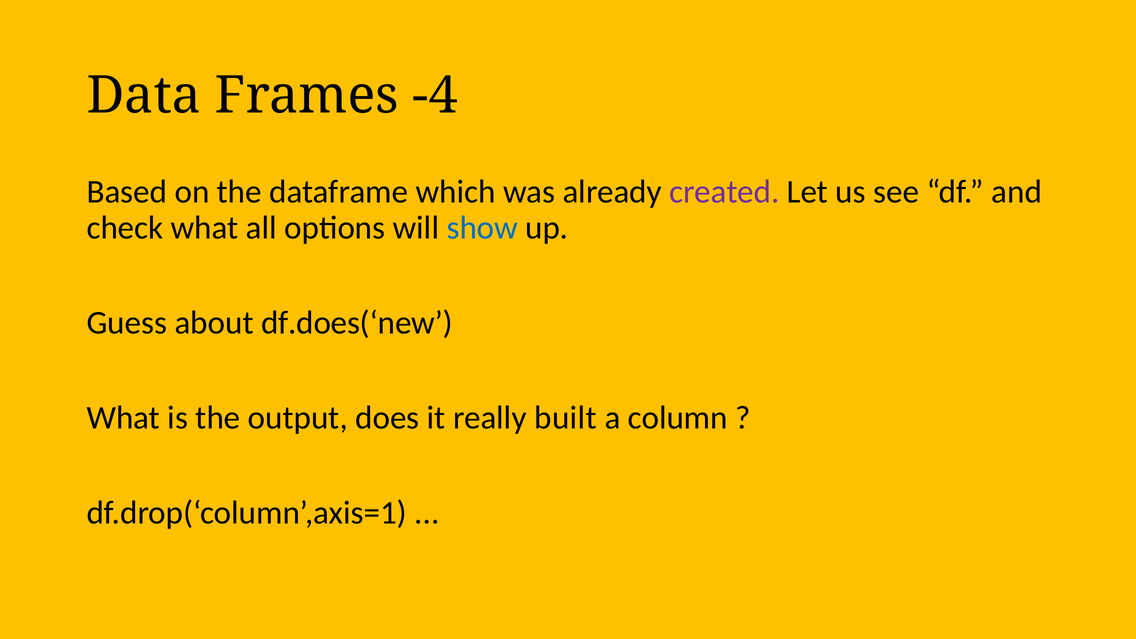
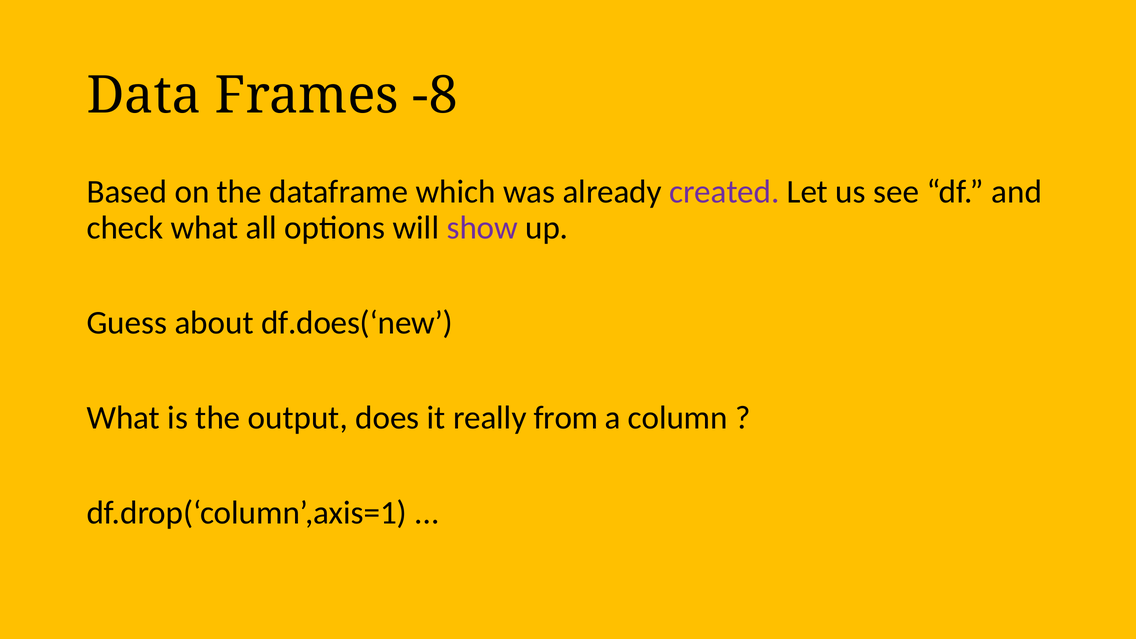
-4: -4 -> -8 (435, 95)
show colour: blue -> purple (482, 228)
built: built -> from (566, 418)
